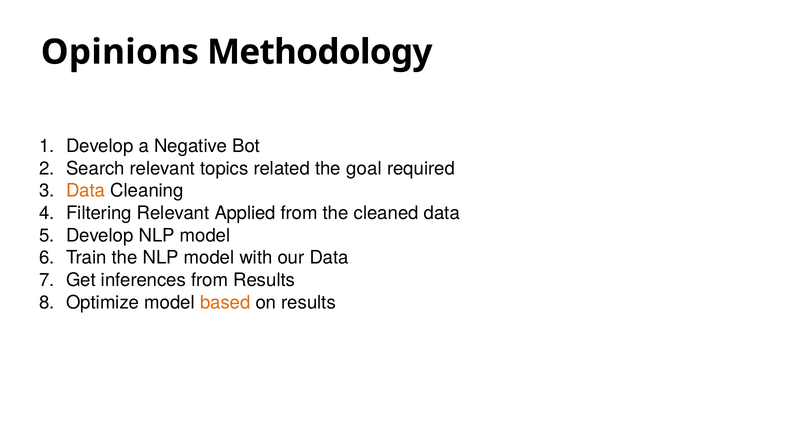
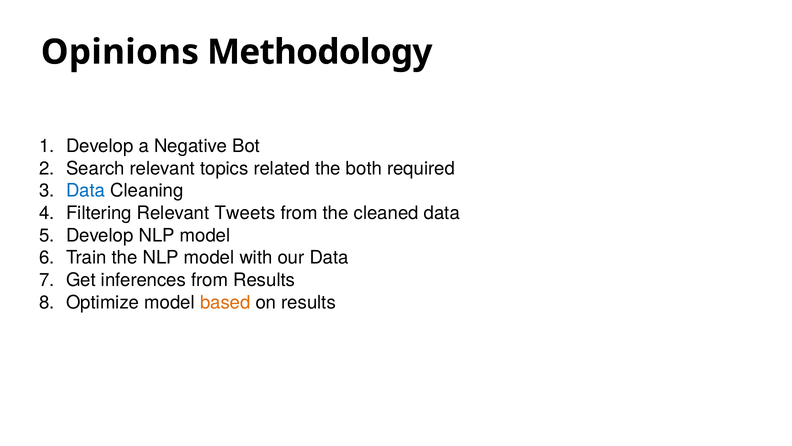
goal: goal -> both (364, 168)
Data colour: orange -> blue (86, 191)
Applied: Applied -> Tweets (245, 213)
